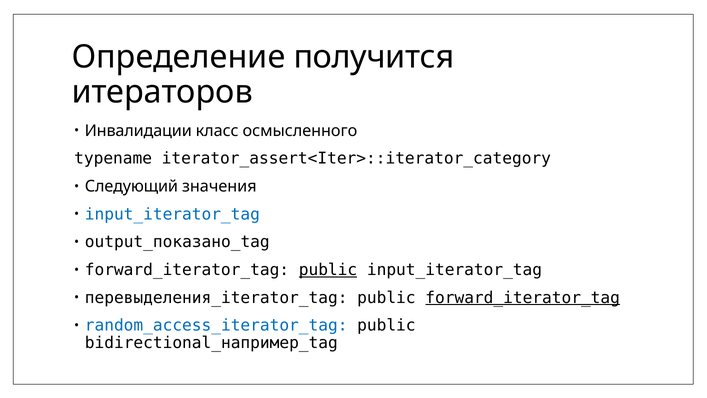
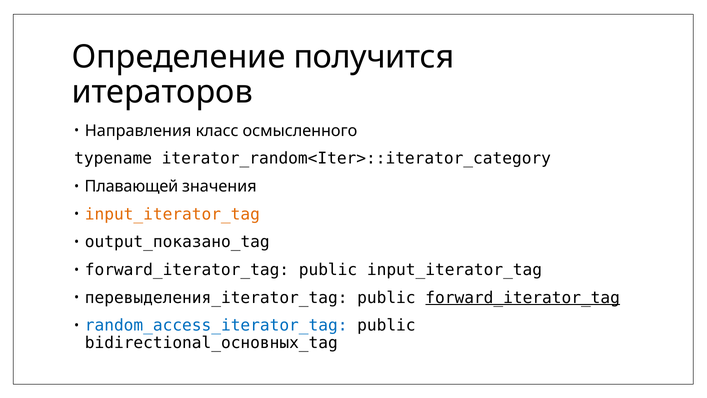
Инвалидации: Инвалидации -> Направления (138, 131)
iterator_assert<Iter>::iterator_category: iterator_assert<Iter>::iterator_category -> iterator_random<Iter>::iterator_category (356, 158)
Следующий: Следующий -> Плавающей (131, 186)
input_iterator_tag colour: blue -> orange (172, 214)
public underline: present -> none (328, 270)
bidirectional_например_tag: bidirectional_например_tag -> bidirectional_основных_tag (211, 343)
